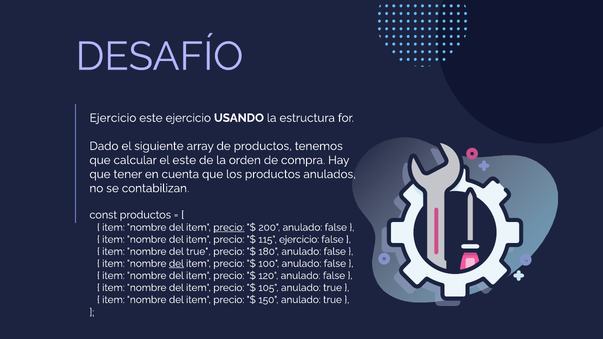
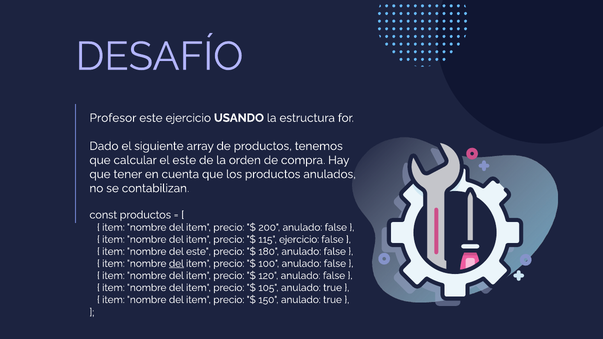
Ejercicio: Ejercicio -> Profesor (113, 118)
precio underline: present -> none (229, 228)
del true: true -> este (198, 252)
